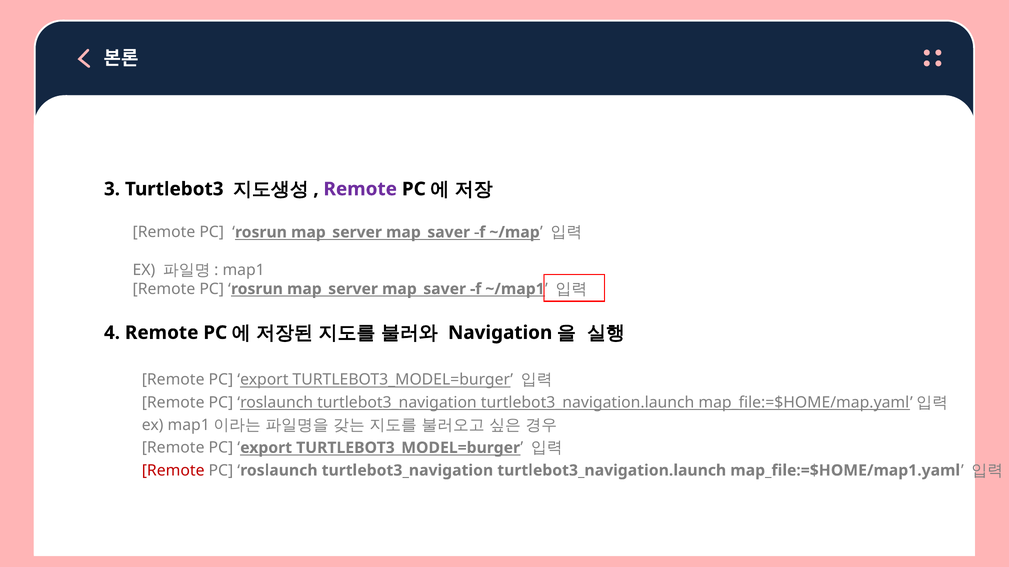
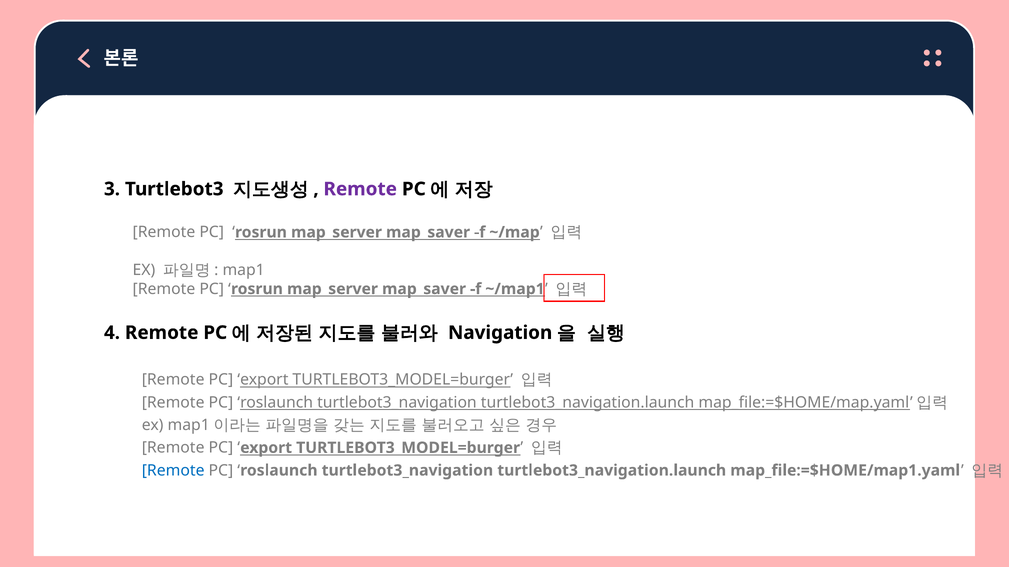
Remote colour: red -> blue (173, 471)
